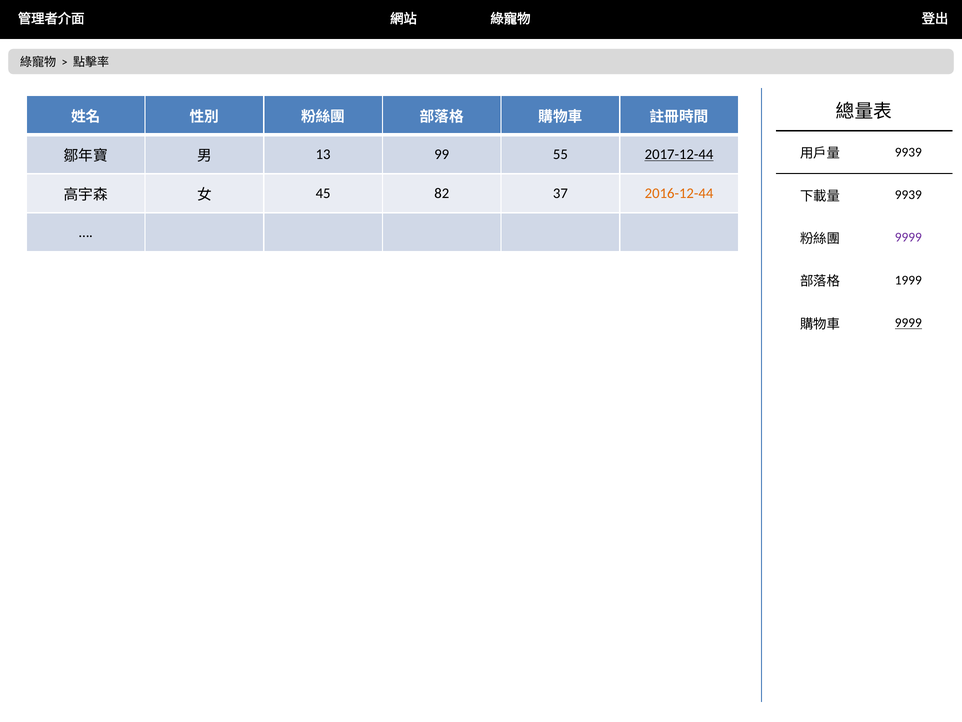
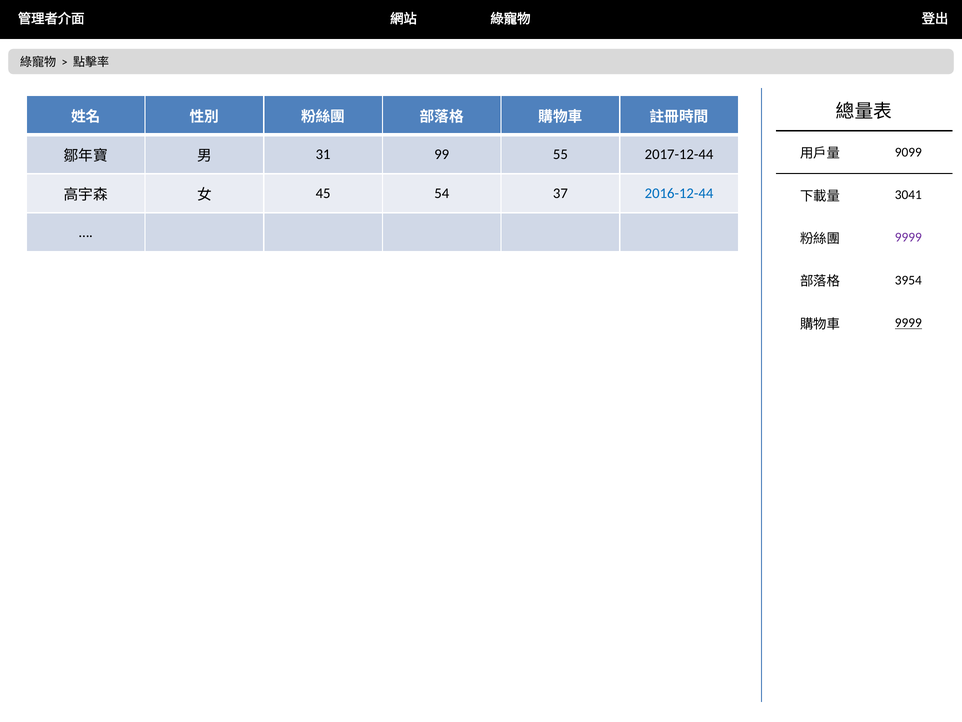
9939: 9939 -> 9099 (908, 152)
13: 13 -> 31 (323, 154)
2017-12-44 underline: present -> none (679, 154)
82: 82 -> 54 (442, 193)
2016-12-44 colour: orange -> blue (679, 193)
9939: 9939 -> 3041 (908, 195)
1999: 1999 -> 3954 (908, 280)
